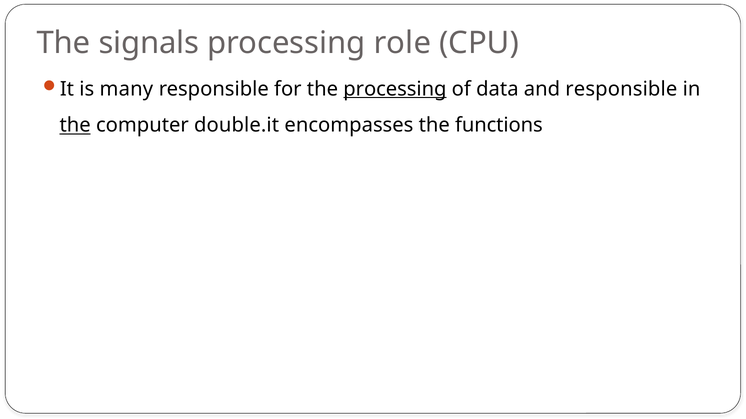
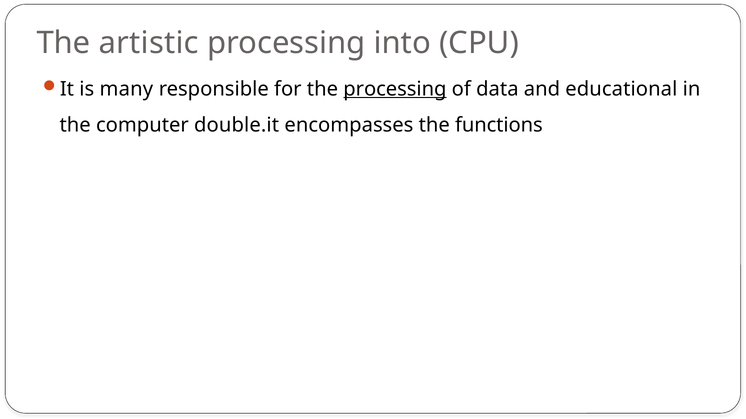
signals: signals -> artistic (149, 43)
role: role -> into (402, 43)
and responsible: responsible -> educational (621, 89)
the underline: present -> none (75, 126)
